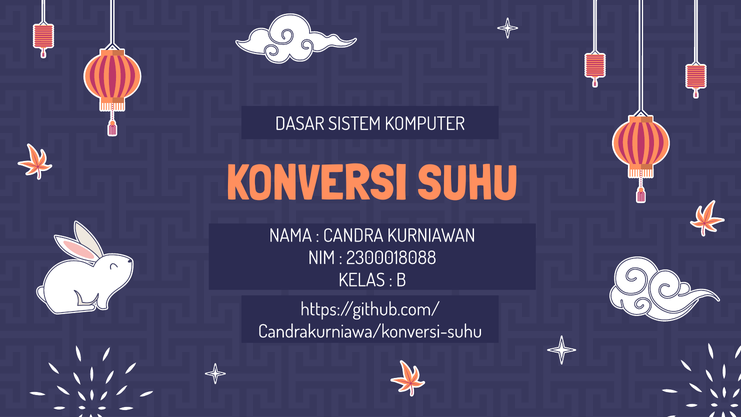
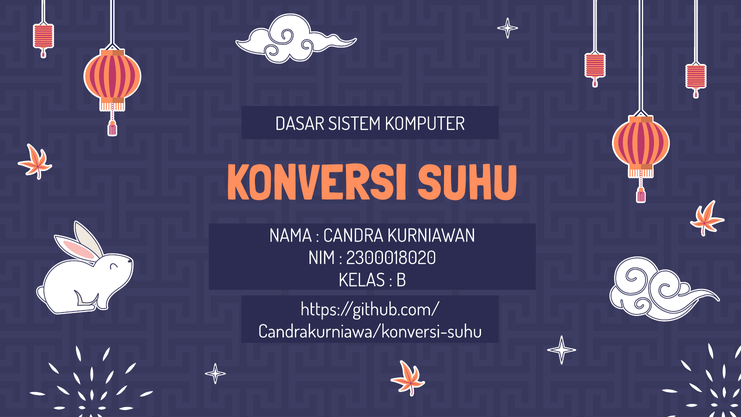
2300018088: 2300018088 -> 2300018020 (391, 258)
